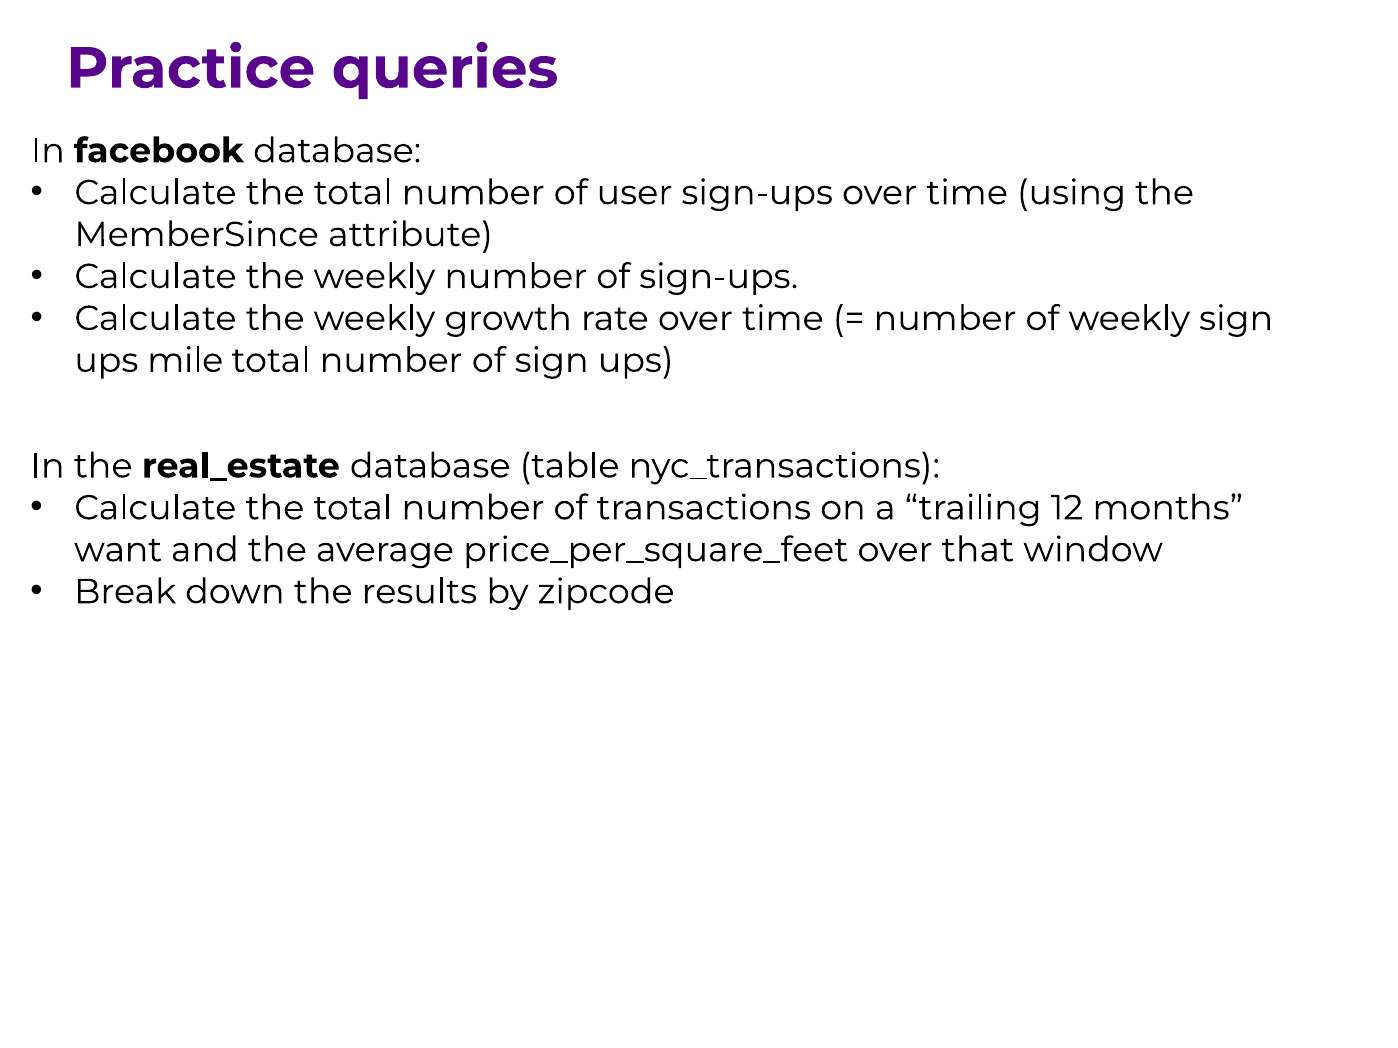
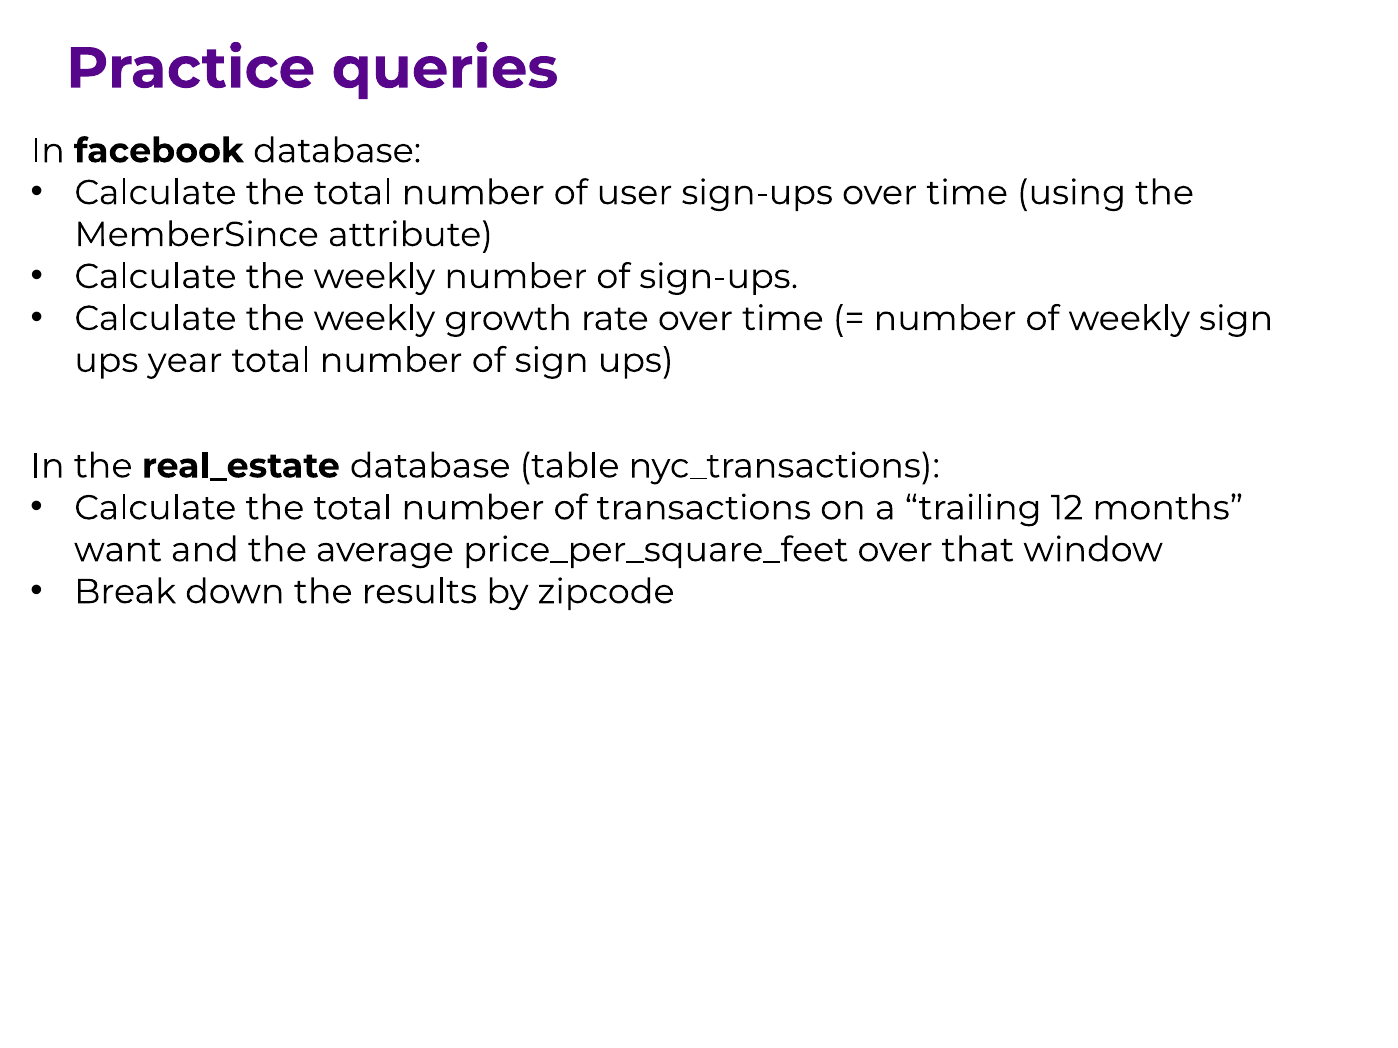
mile: mile -> year (185, 361)
